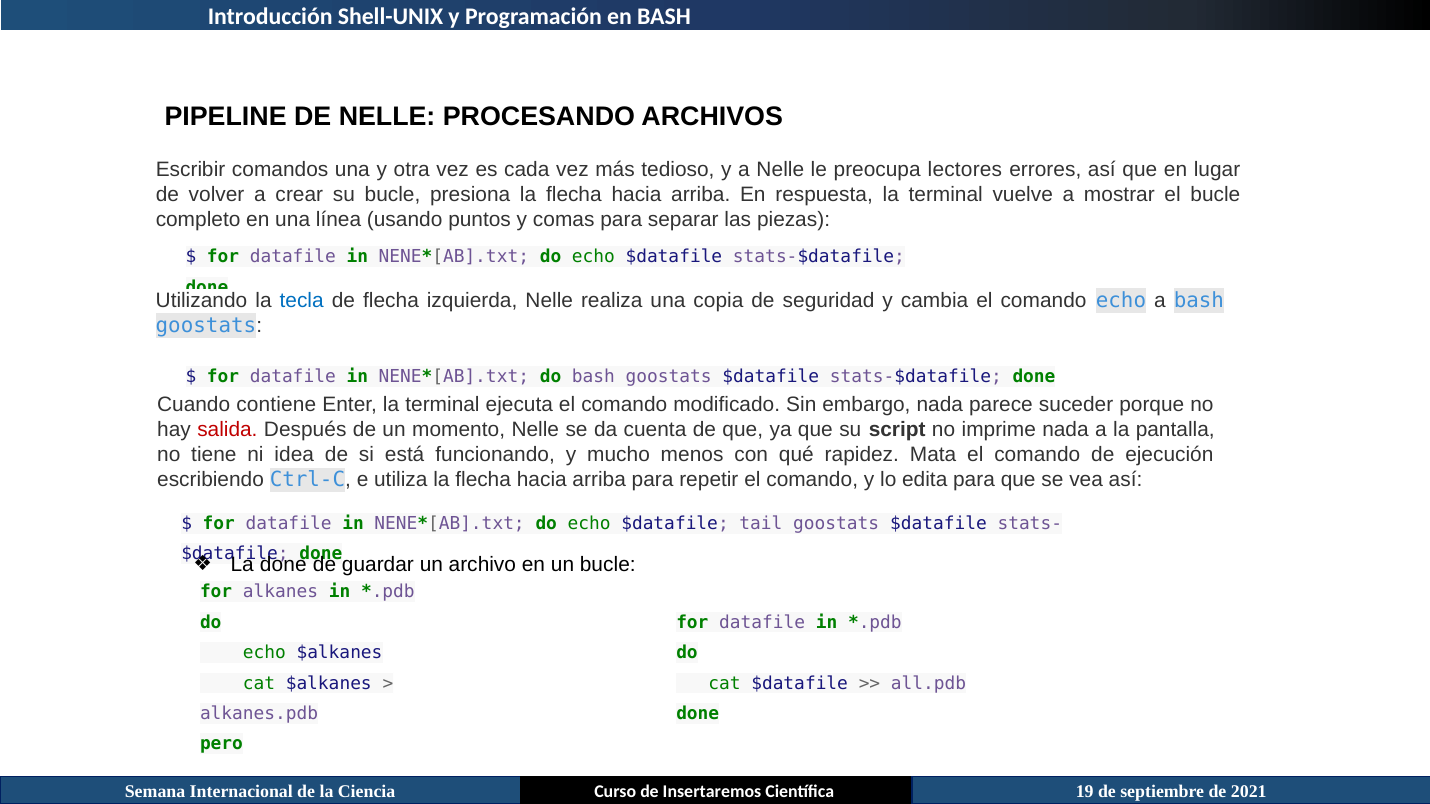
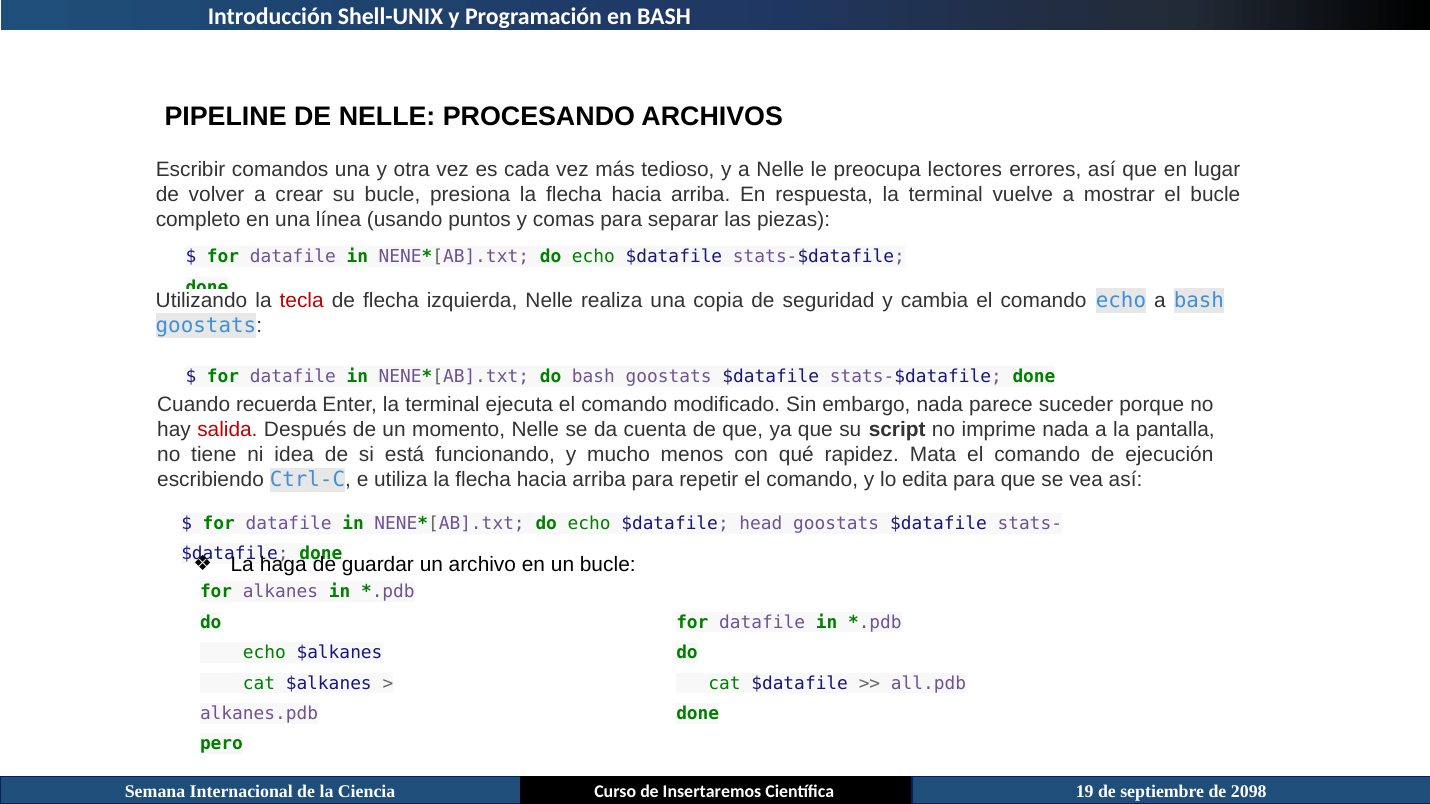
tecla colour: blue -> red (302, 301)
contiene: contiene -> recuerda (277, 405)
tail: tail -> head (761, 524)
done: done -> haga (283, 565)
2021: 2021 -> 2098 (1249, 792)
